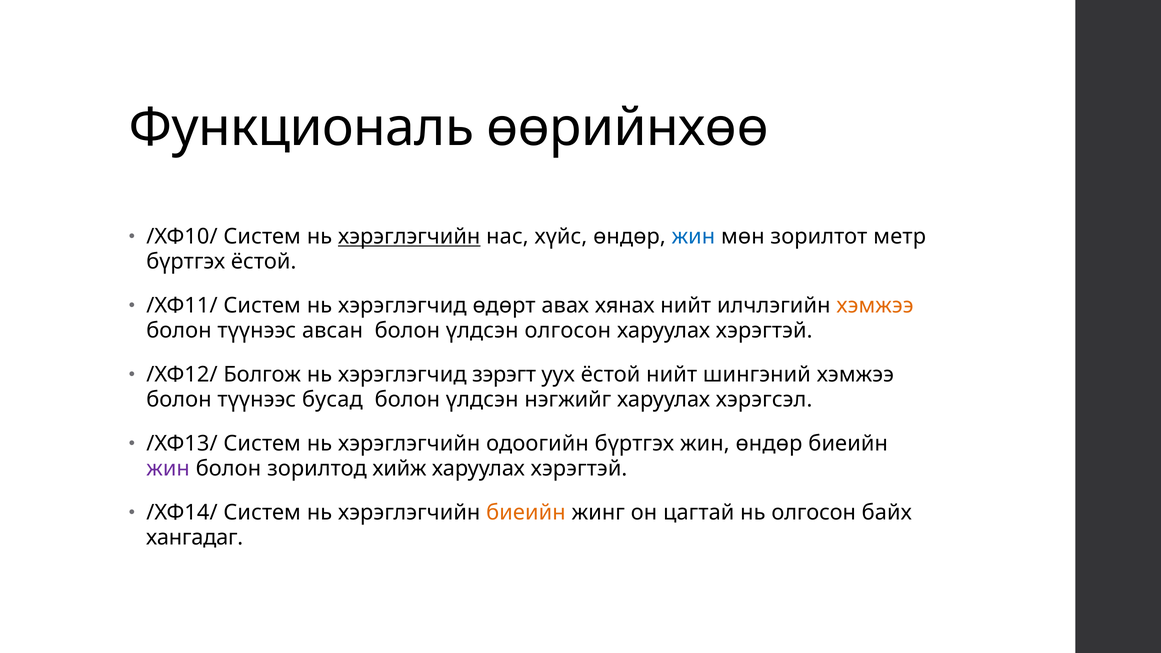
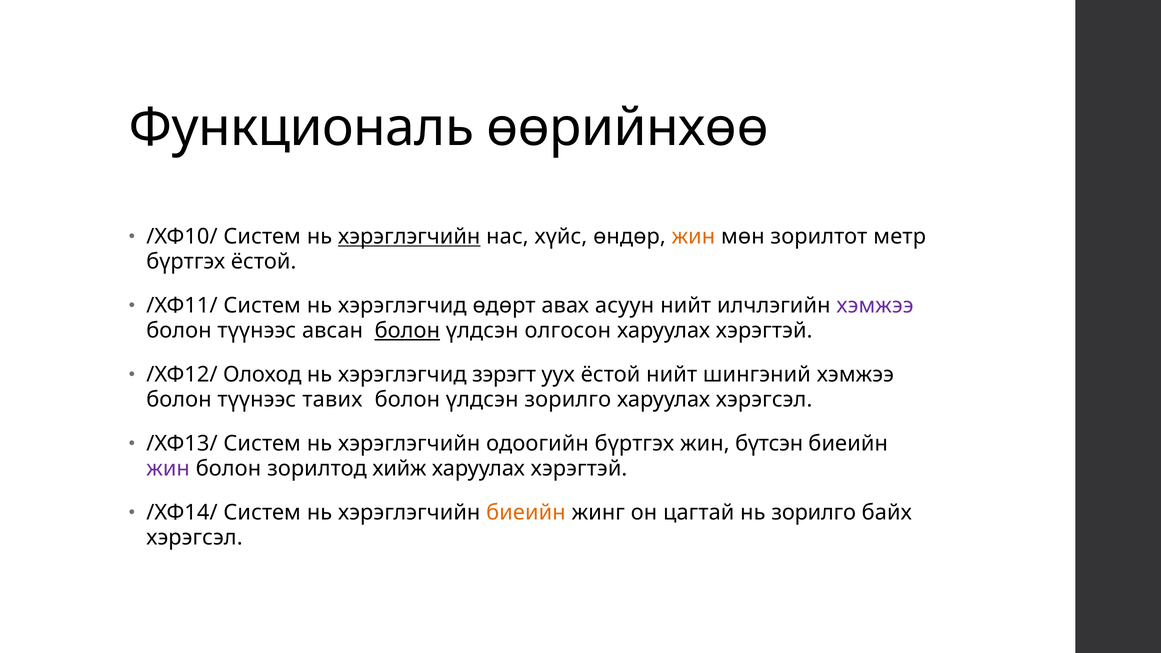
жин colour: blue -> orange (693, 237)
хянах: хянах -> асуун (625, 306)
хэмжээ colour: orange -> purple (875, 306)
болон underline: none -> present (407, 330)
Болгож: Болгож -> Олоход (262, 375)
бусад: бусад -> тавих (332, 399)
үлдсэн нэгжийг: нэгжийг -> зорилго (568, 399)
жин өндөр: өндөр -> бүтсэн (769, 444)
нь олгосон: олгосон -> зорилго (814, 513)
хангадаг: хангадаг -> хэрэгсэл (194, 538)
